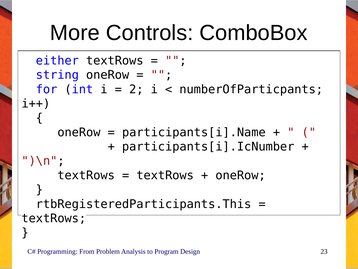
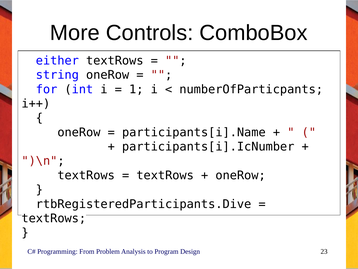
2: 2 -> 1 (136, 89)
rtbRegisteredParticipants.This: rtbRegisteredParticipants.This -> rtbRegisteredParticipants.Dive (144, 204)
